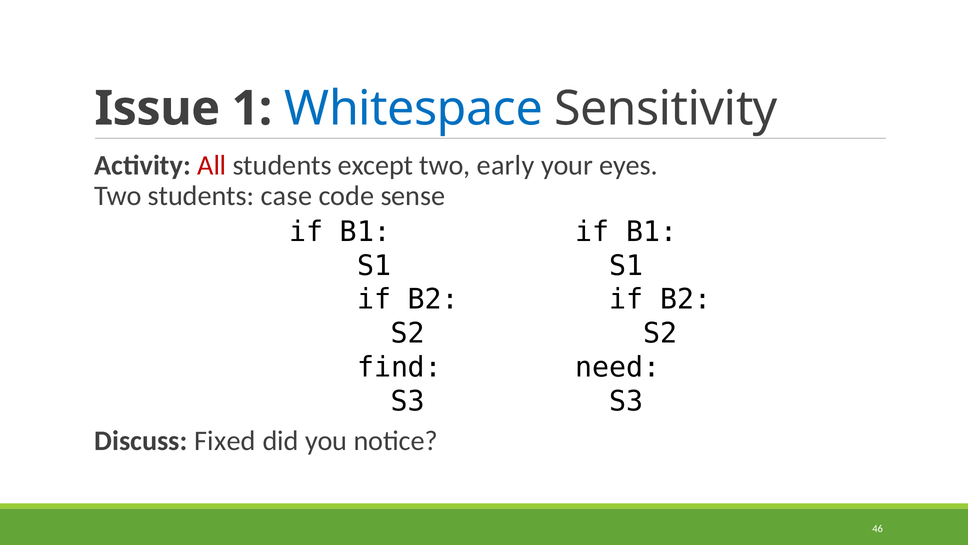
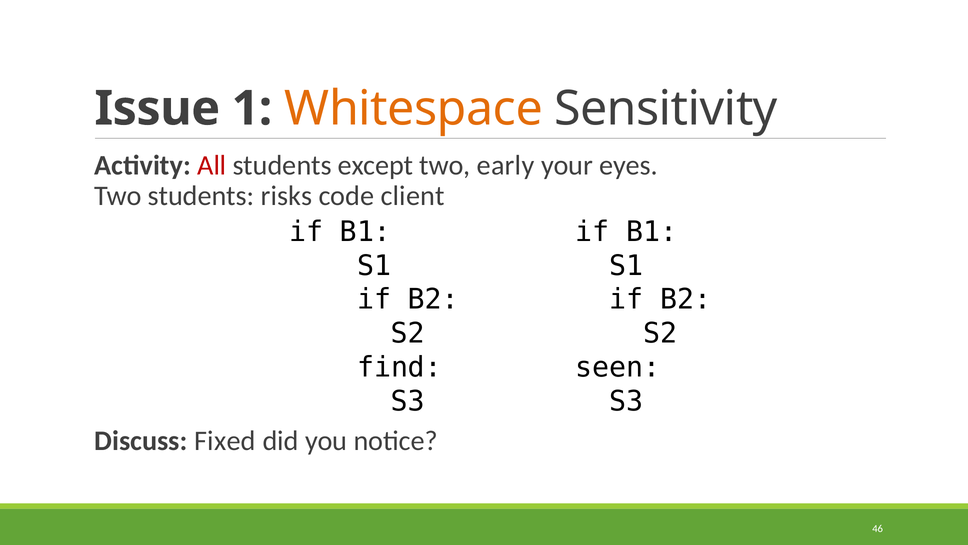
Whitespace colour: blue -> orange (414, 108)
case: case -> risks (287, 196)
sense: sense -> client (413, 196)
need: need -> seen (618, 367)
